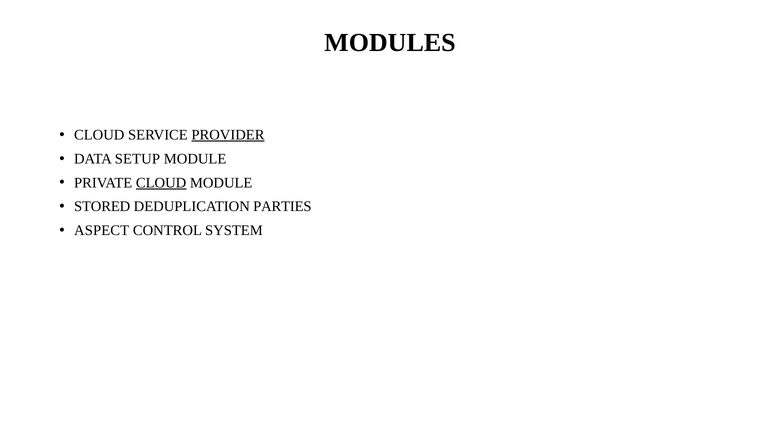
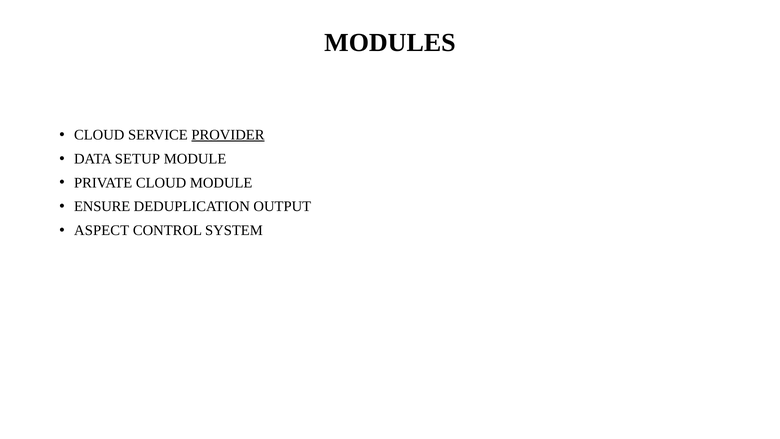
CLOUD underline: present -> none (161, 183)
STORED: STORED -> ENSURE (102, 207)
PARTIES: PARTIES -> OUTPUT (282, 207)
